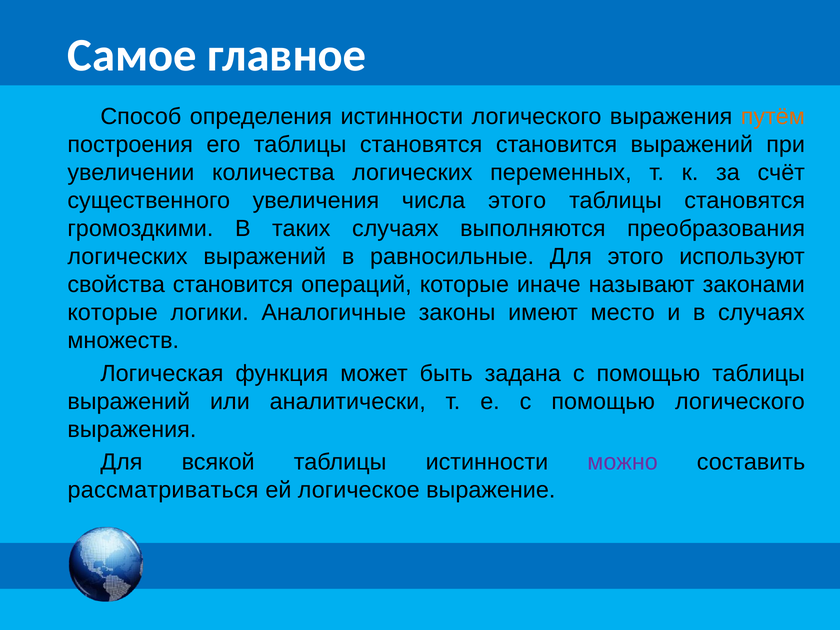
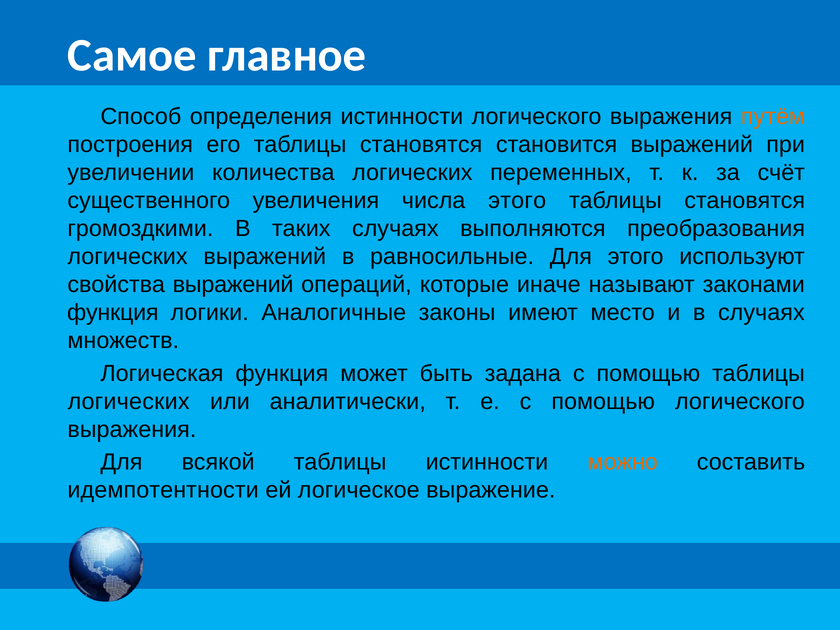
свойства становится: становится -> выражений (233, 285)
которые: которые -> функция (113, 313)
выражений: выражений -> логических (129, 401)
можно colour: purple -> orange (623, 462)
рассматриваться: рассматриваться -> идемпотентности (163, 490)
